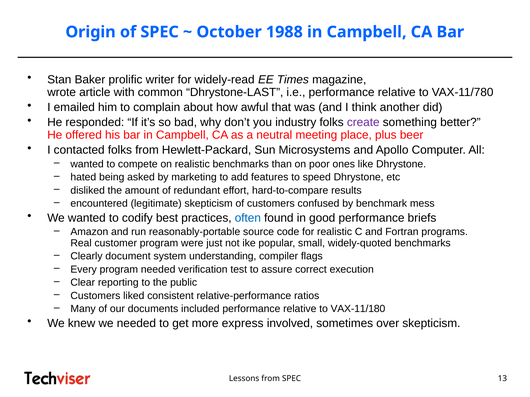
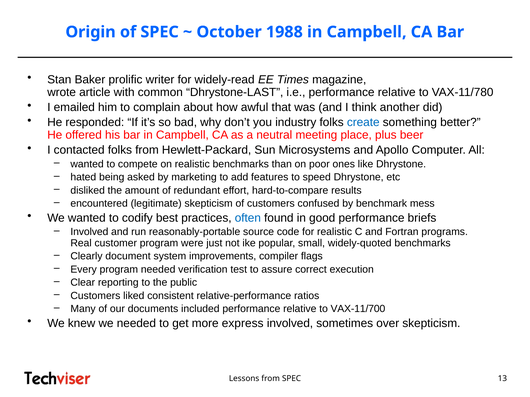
create colour: purple -> blue (363, 122)
Amazon: Amazon -> Involved (89, 232)
understanding: understanding -> improvements (223, 256)
VAX-11/180: VAX-11/180 -> VAX-11/700 (358, 309)
